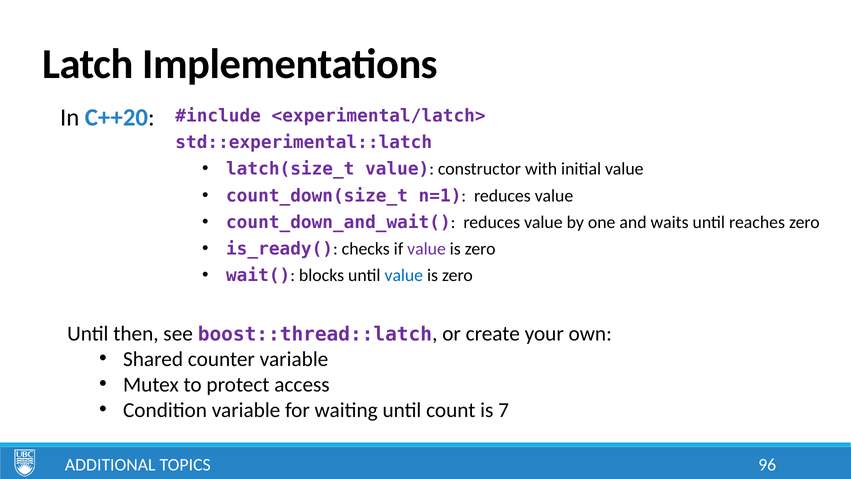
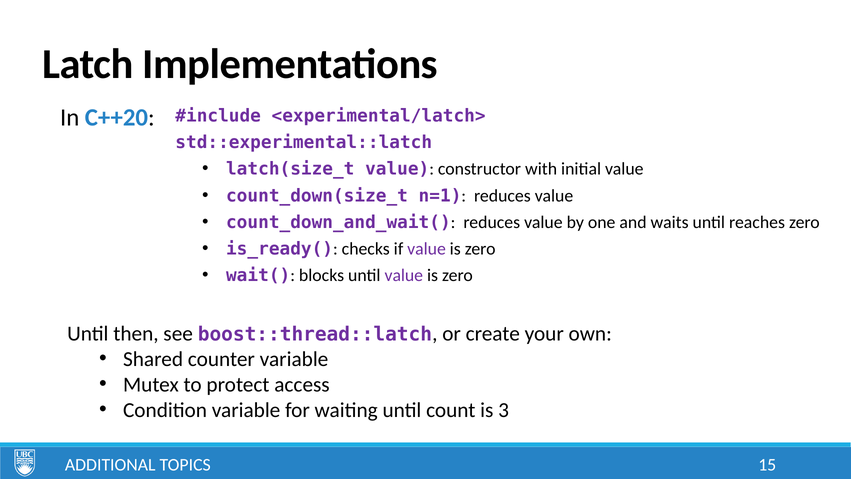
value colour: blue -> purple (404, 275)
7: 7 -> 3 (504, 410)
96: 96 -> 15 (767, 465)
